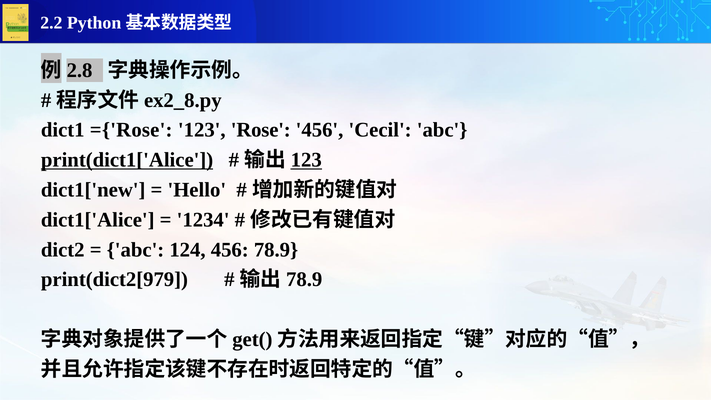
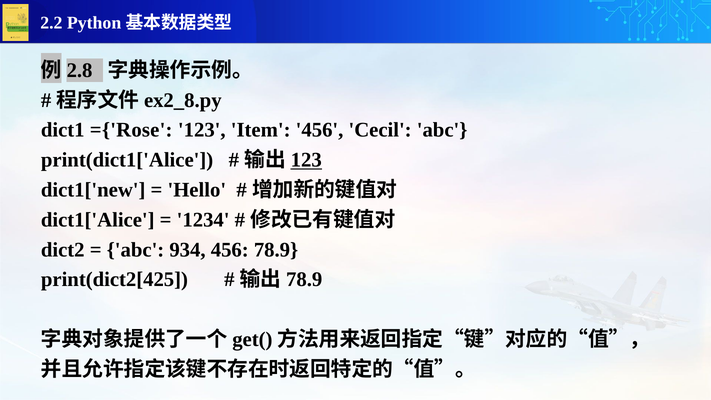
Rose: Rose -> Item (261, 130)
print(dict1['Alice underline: present -> none (127, 160)
124: 124 -> 934 (188, 250)
print(dict2[979: print(dict2[979 -> print(dict2[425 (114, 279)
